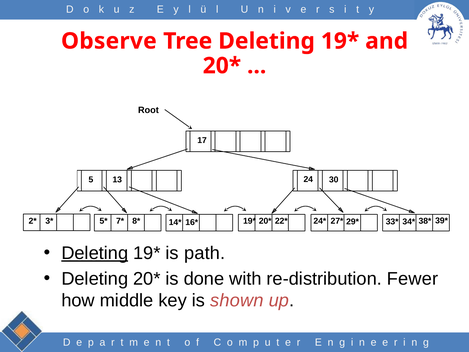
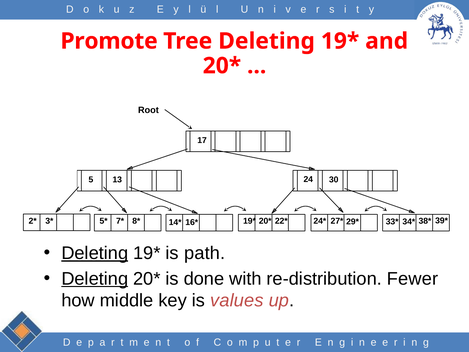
Observe: Observe -> Promote (109, 41)
Deleting underline: none -> present (95, 278)
shown: shown -> values (237, 300)
